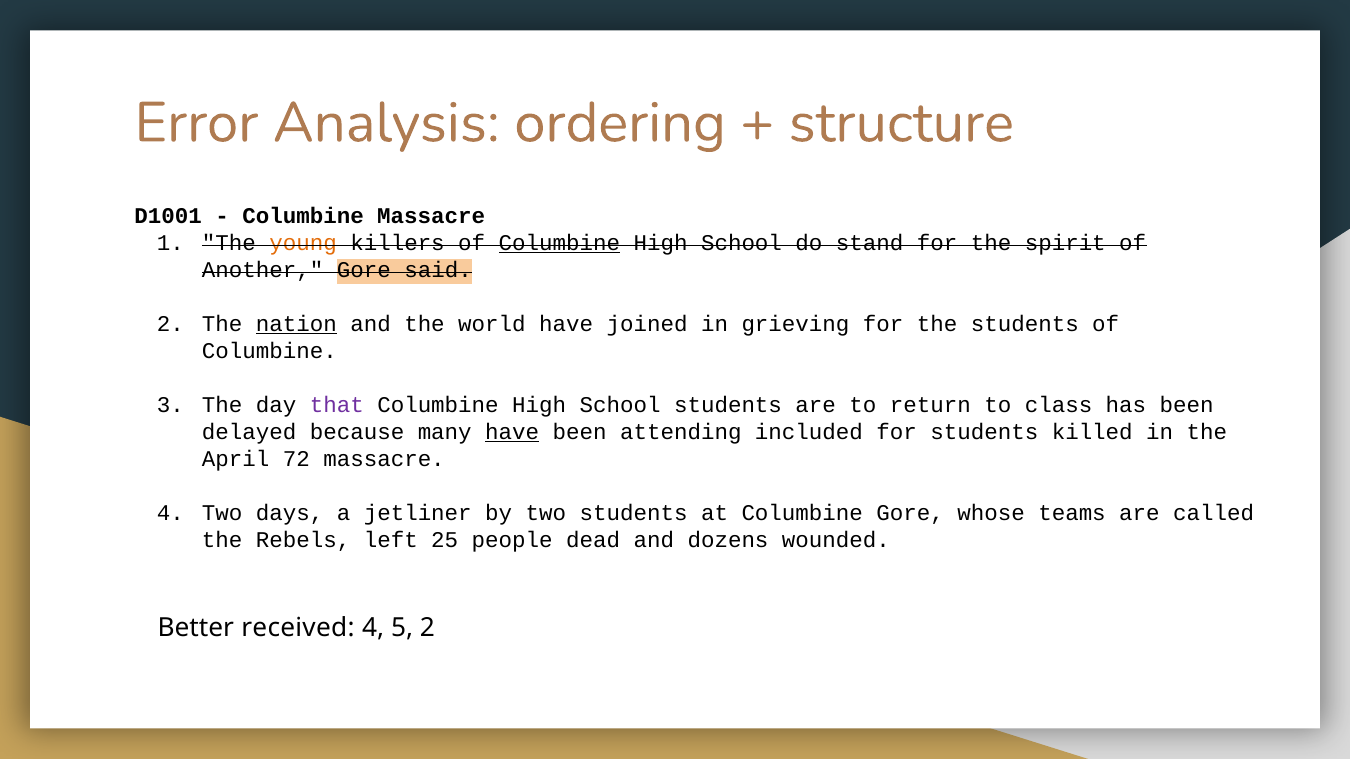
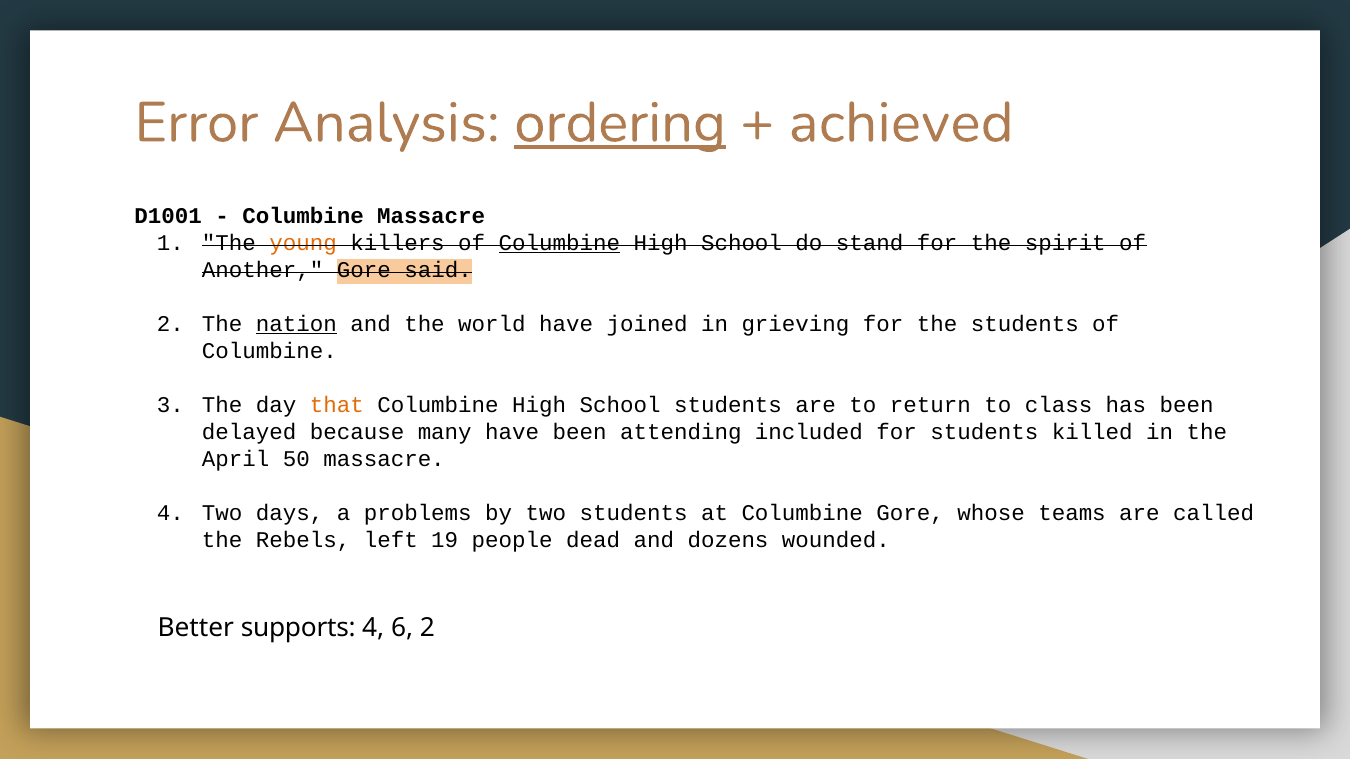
ordering underline: none -> present (620, 123)
structure: structure -> achieved (901, 123)
that colour: purple -> orange (337, 405)
have underline: present -> none (512, 432)
72: 72 -> 50 (296, 459)
jetliner: jetliner -> problems (418, 513)
25: 25 -> 19 (445, 540)
received: received -> supports (298, 629)
5: 5 -> 6 (402, 629)
